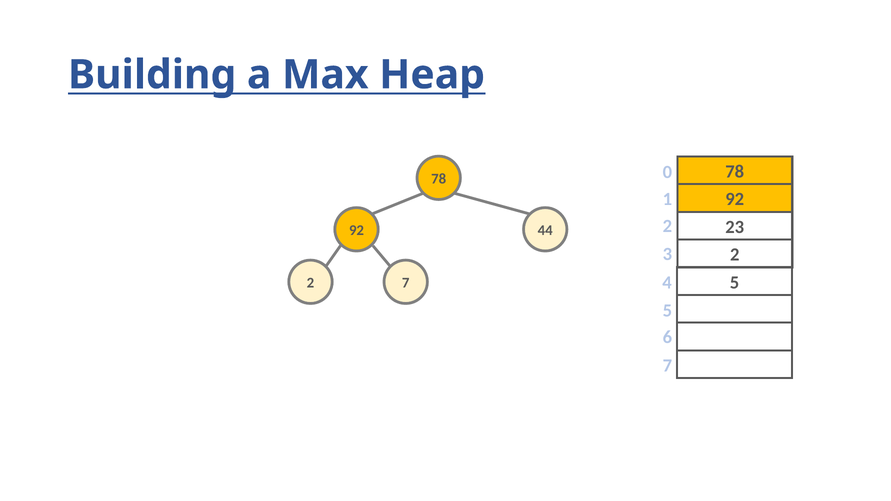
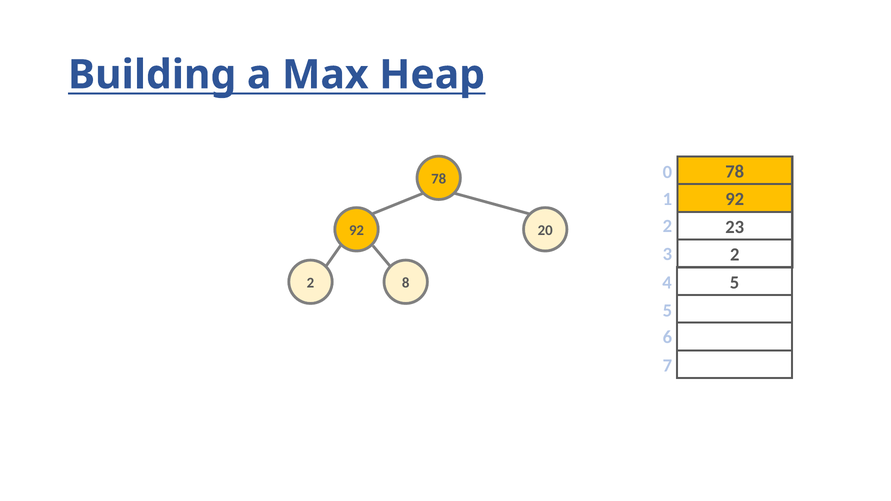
44: 44 -> 20 (545, 230)
2 7: 7 -> 8 (406, 283)
